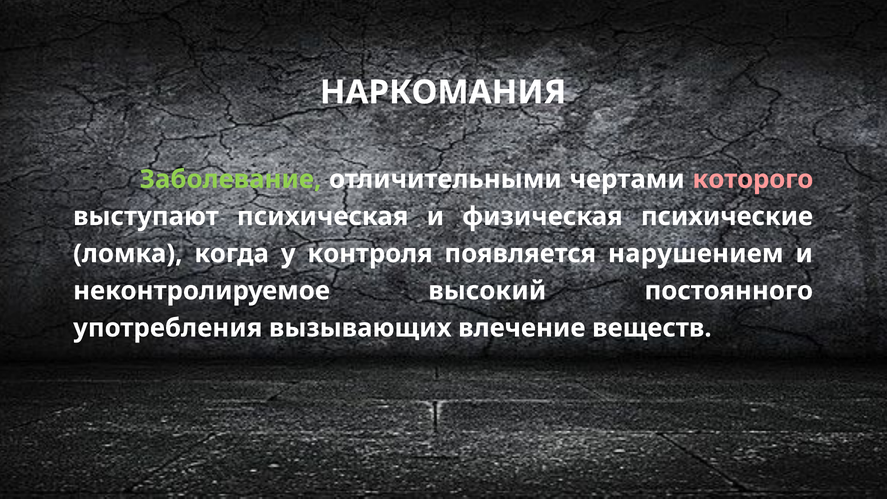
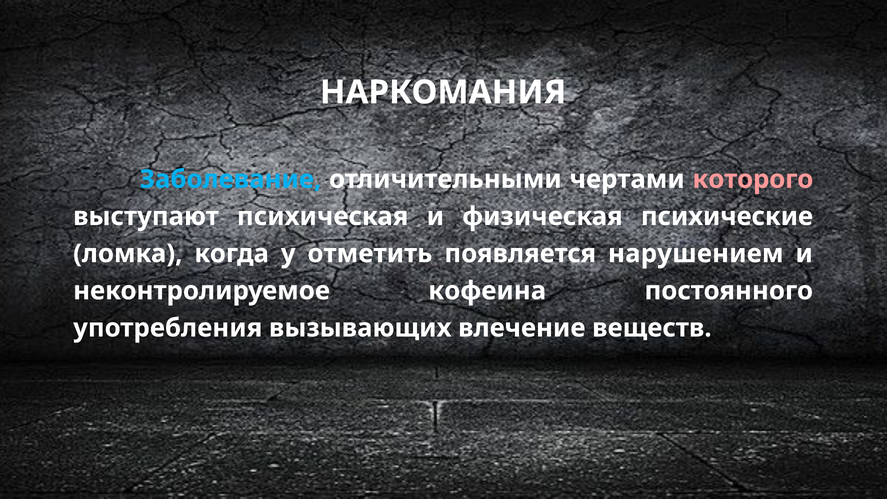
Заболевание colour: light green -> light blue (230, 179)
контроля: контроля -> отметить (370, 254)
высокий: высокий -> кофеина (487, 291)
